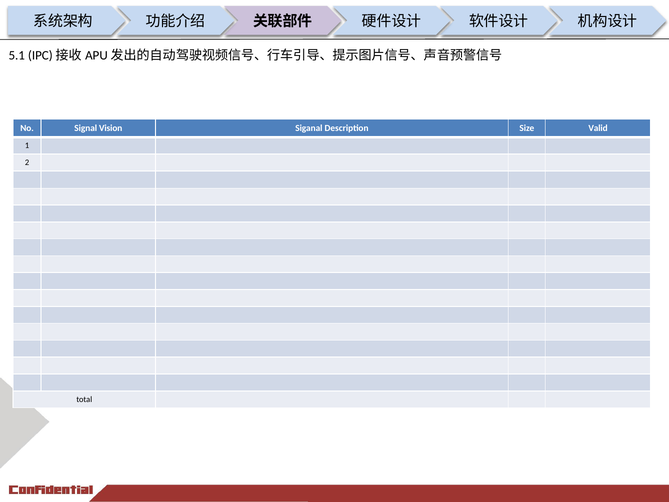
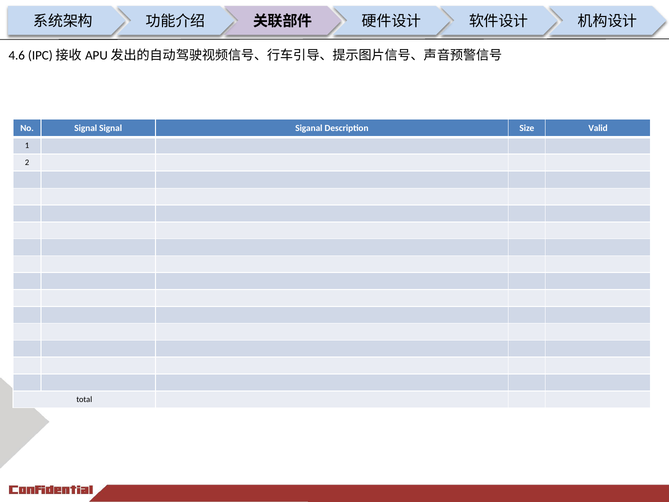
5.1: 5.1 -> 4.6 (17, 55)
Signal Vision: Vision -> Signal (111, 128)
